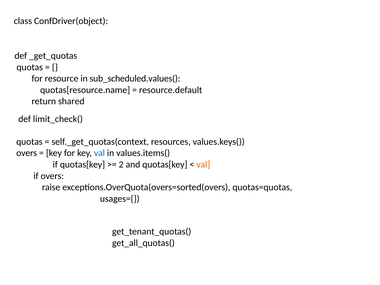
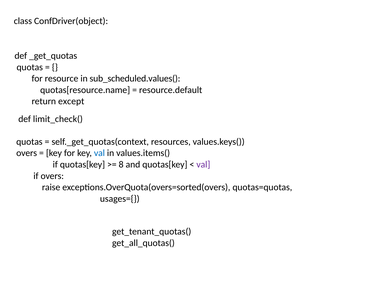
shared: shared -> except (71, 101)
2: 2 -> 8 (121, 164)
val colour: orange -> purple (203, 164)
